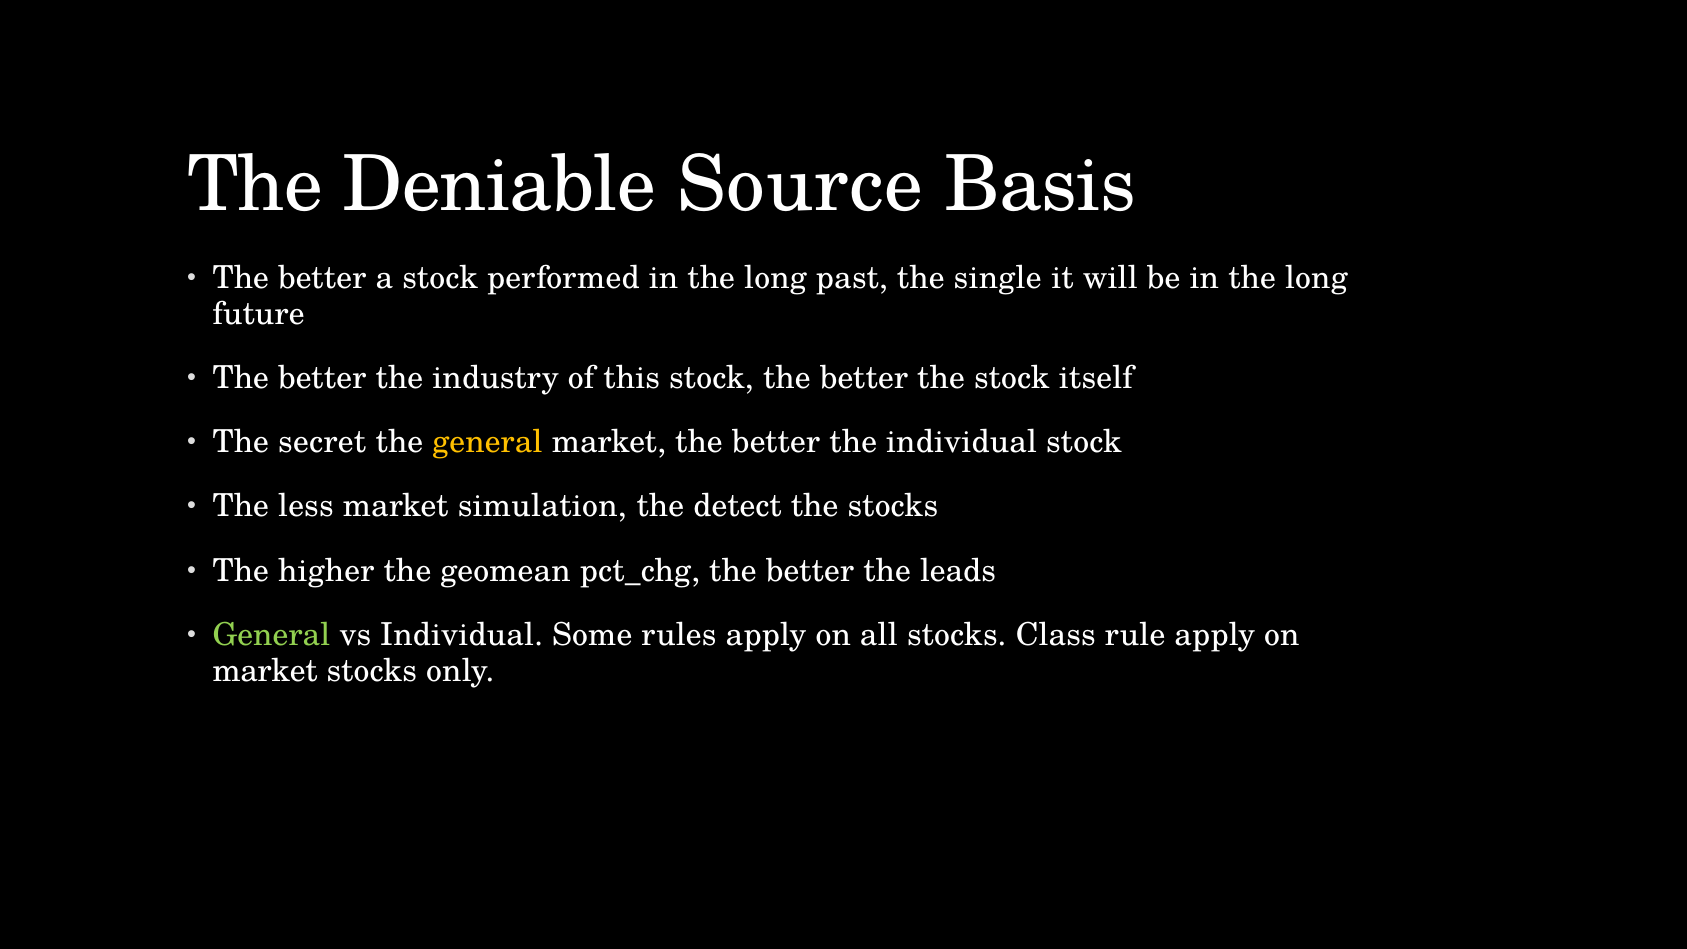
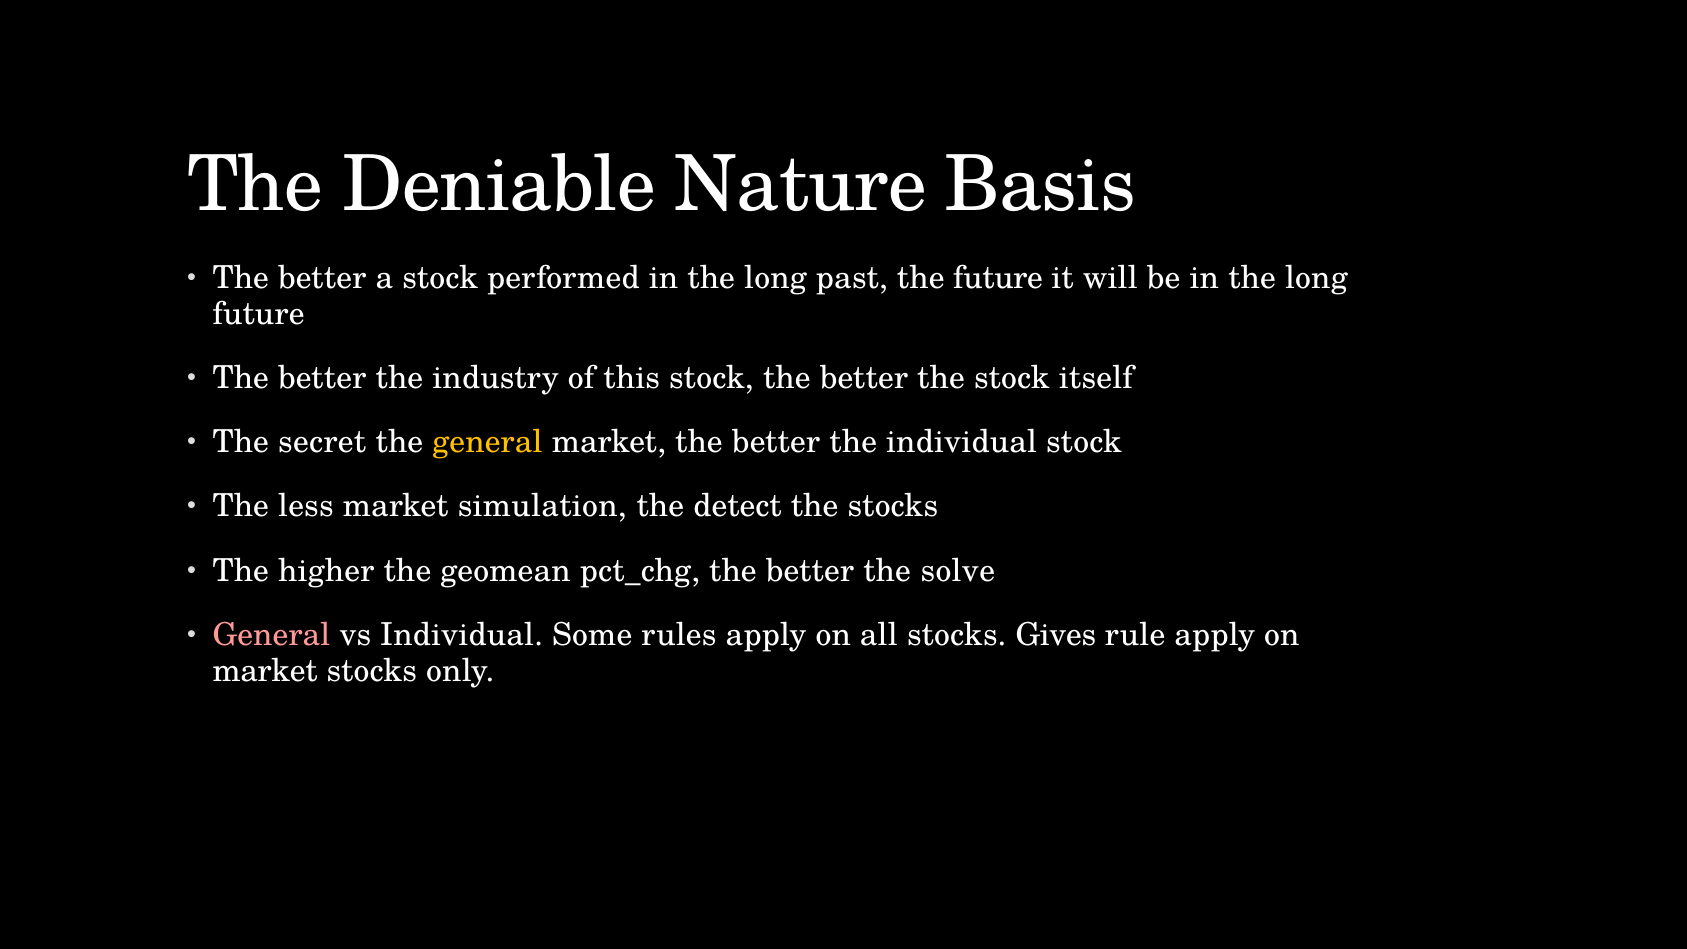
Source: Source -> Nature (801, 185)
the single: single -> future (998, 278)
leads: leads -> solve (958, 571)
General colour: light green -> pink (271, 635)
Class: Class -> Gives (1056, 635)
